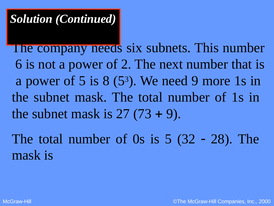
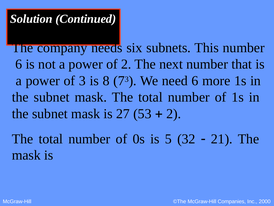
of 5: 5 -> 3 (82, 81)
8 5: 5 -> 7 (119, 81)
need 9: 9 -> 6 (195, 81)
73: 73 -> 53 (142, 113)
9: 9 -> 2 (174, 113)
28: 28 -> 21 (222, 139)
